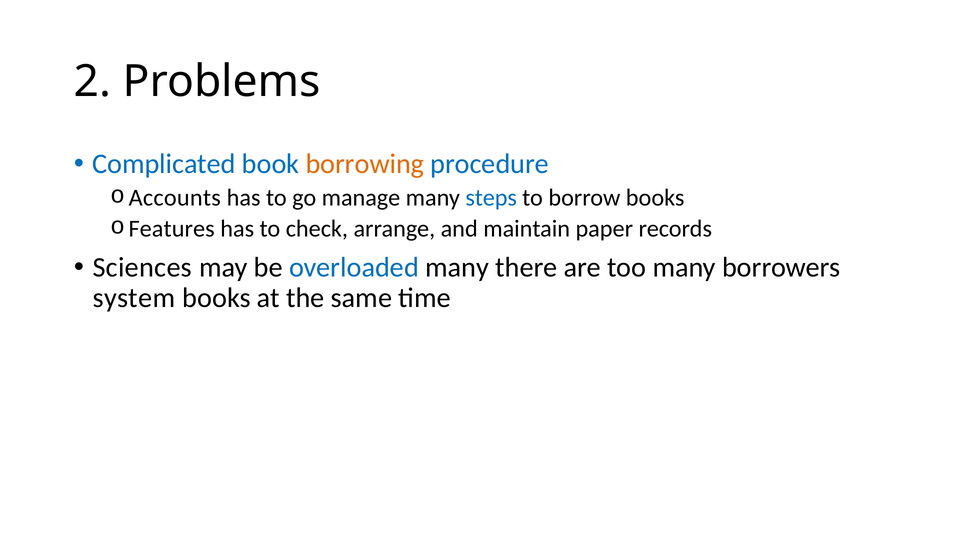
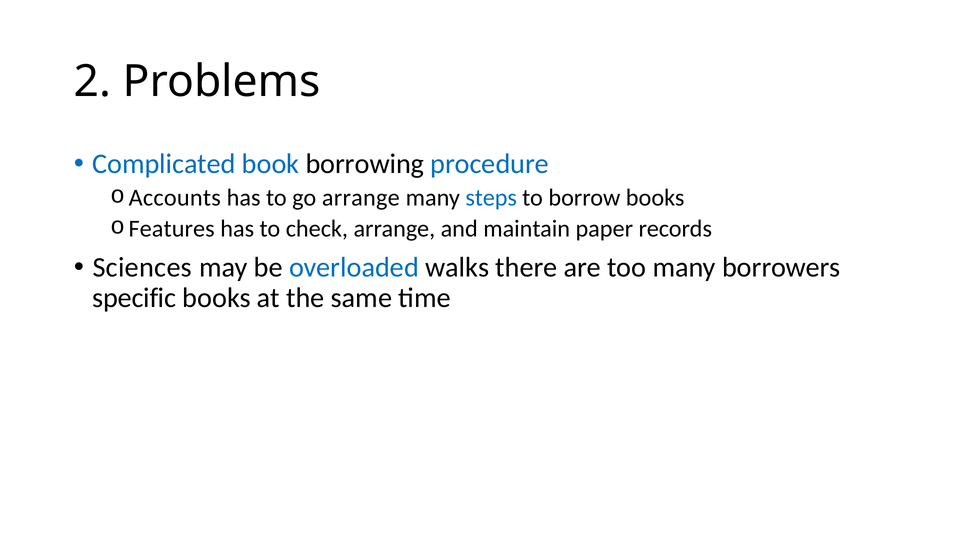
borrowing colour: orange -> black (365, 164)
go manage: manage -> arrange (361, 197)
overloaded many: many -> walks (457, 267)
system: system -> specific (134, 298)
